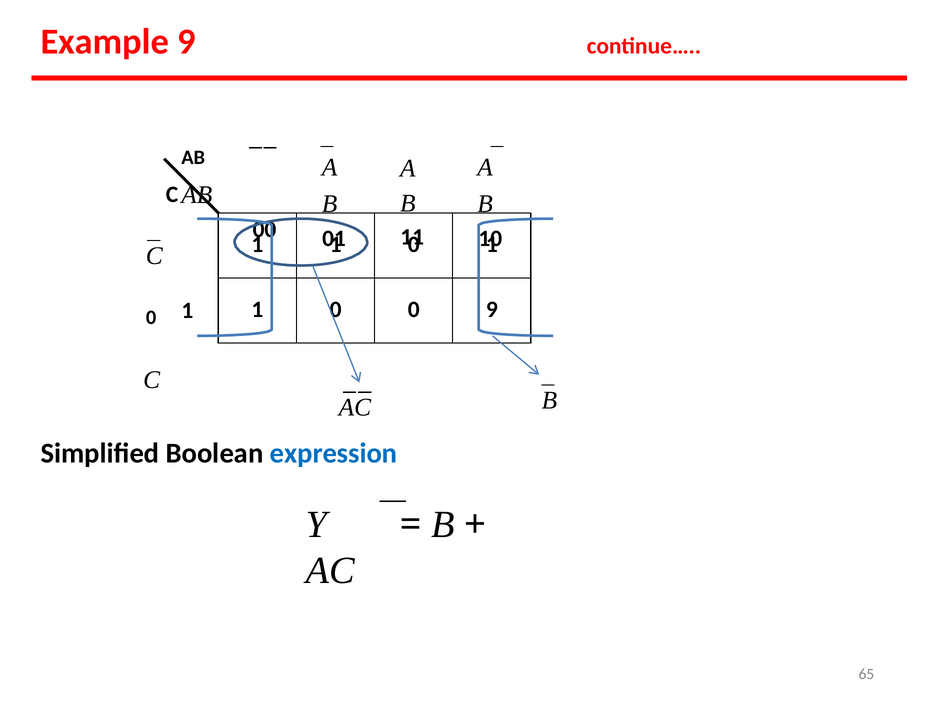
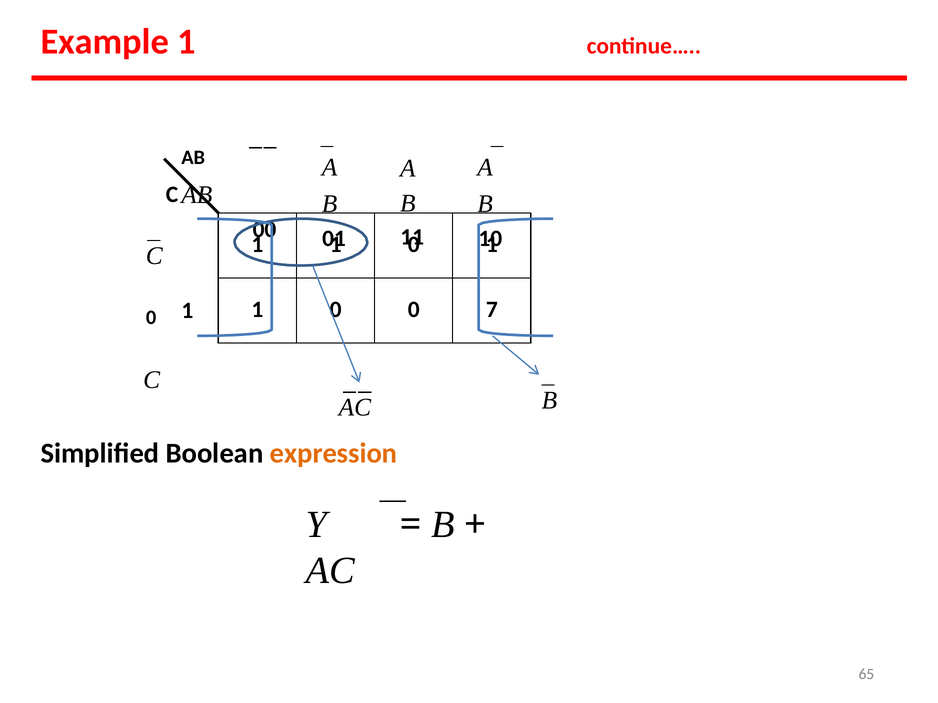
Example 9: 9 -> 1 (186, 42)
0 9: 9 -> 7 (492, 310)
expression colour: blue -> orange (333, 454)
